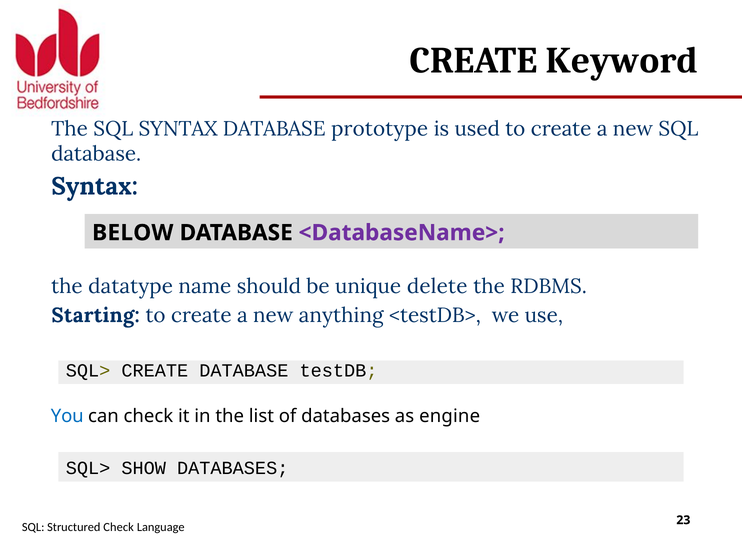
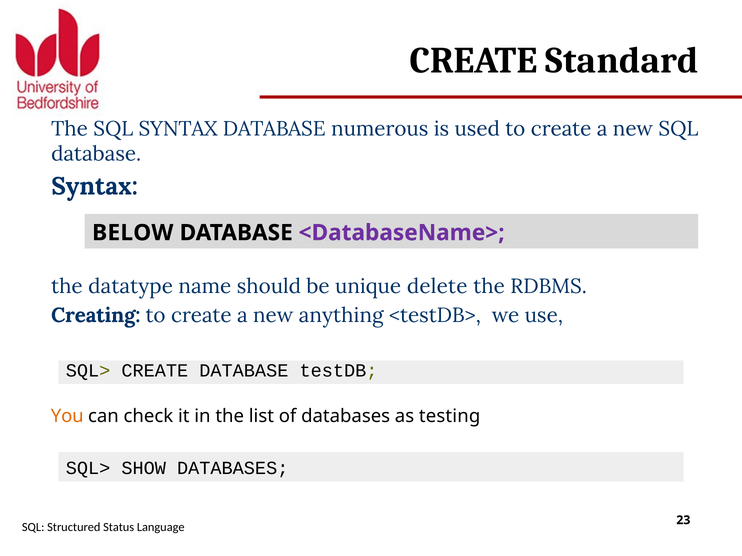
Keyword: Keyword -> Standard (622, 61)
prototype: prototype -> numerous (380, 129)
Starting: Starting -> Creating (96, 316)
You colour: blue -> orange (67, 417)
engine: engine -> testing (450, 417)
Structured Check: Check -> Status (119, 528)
